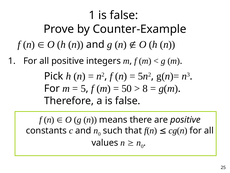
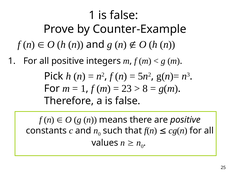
5: 5 -> 1 (83, 88)
50: 50 -> 23 (127, 88)
